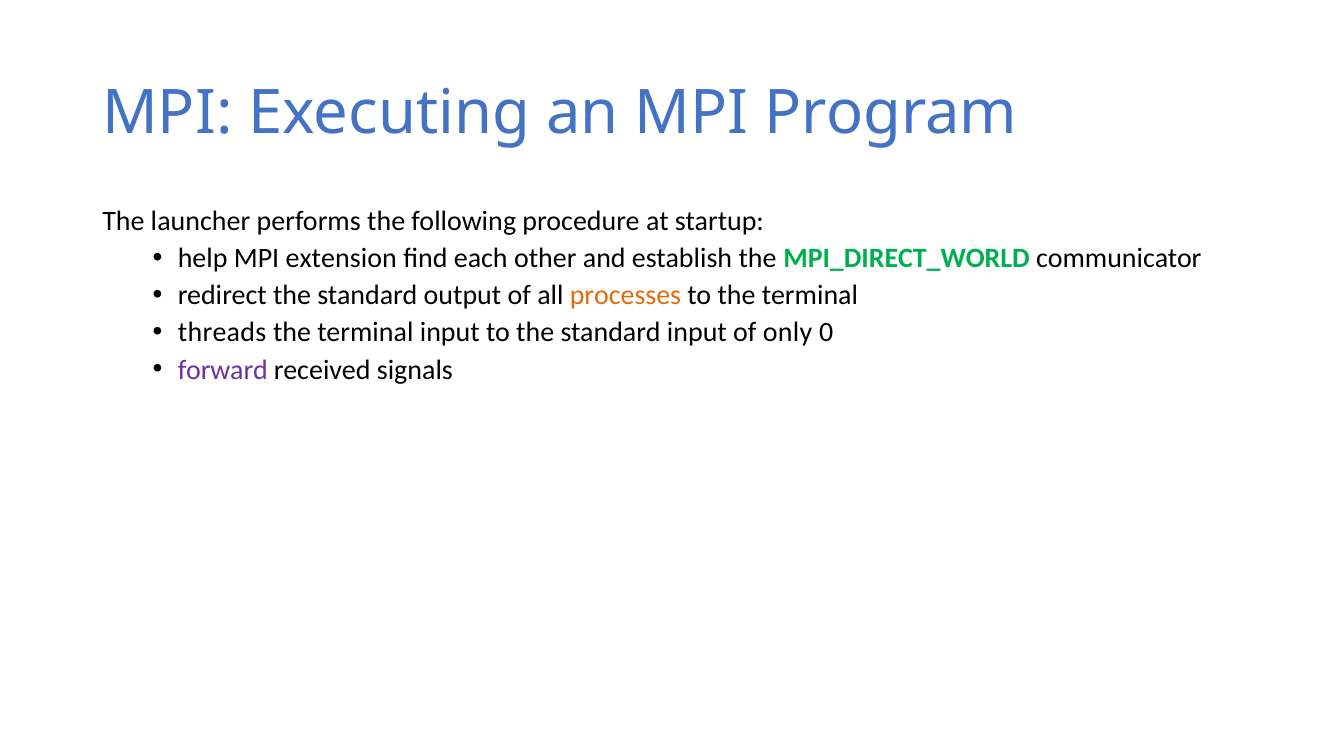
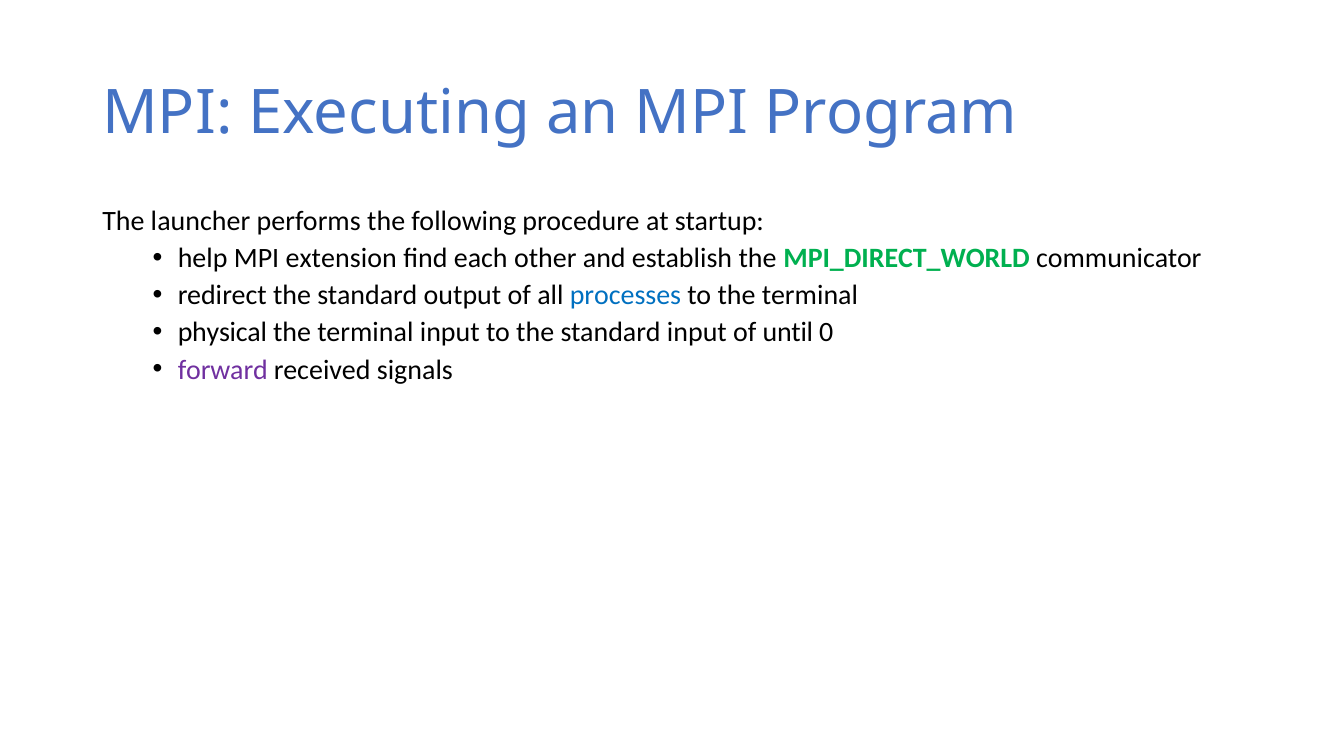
processes colour: orange -> blue (625, 295)
threads: threads -> physical (222, 333)
only: only -> until (788, 333)
